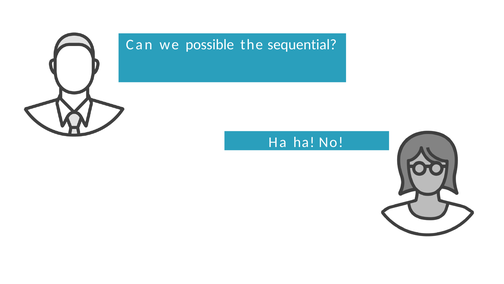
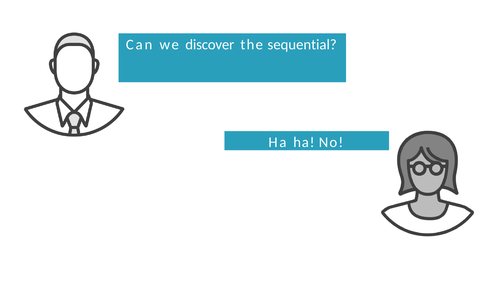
possible: possible -> discover (210, 45)
